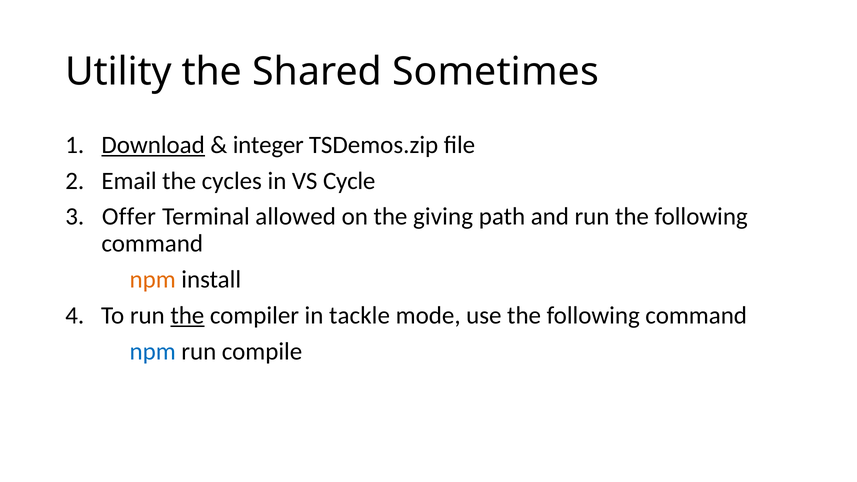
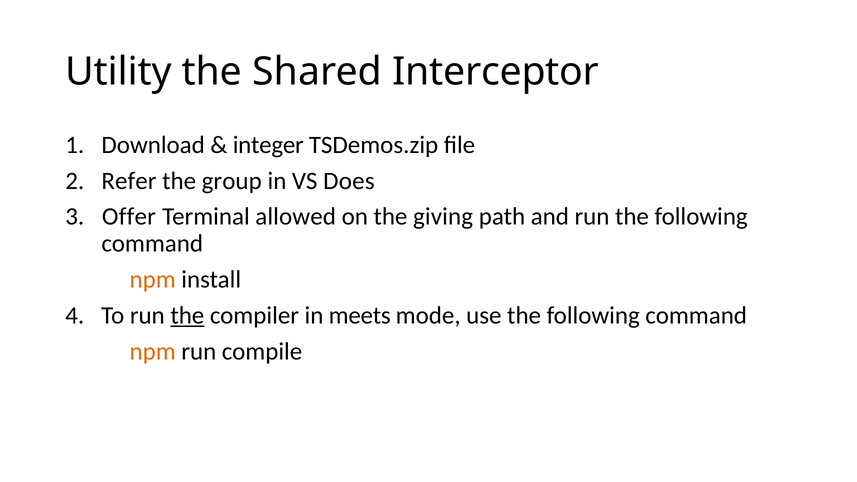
Sometimes: Sometimes -> Interceptor (496, 72)
Download underline: present -> none (153, 145)
Email: Email -> Refer (129, 181)
cycles: cycles -> group (232, 181)
Cycle: Cycle -> Does (349, 181)
tackle: tackle -> meets (360, 316)
npm colour: blue -> orange (153, 352)
